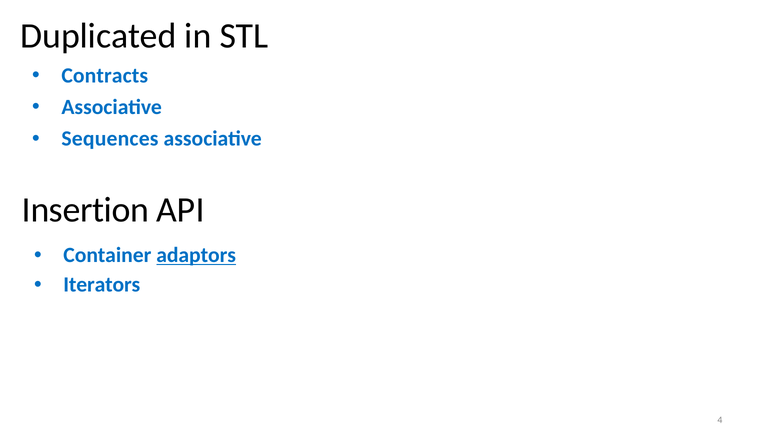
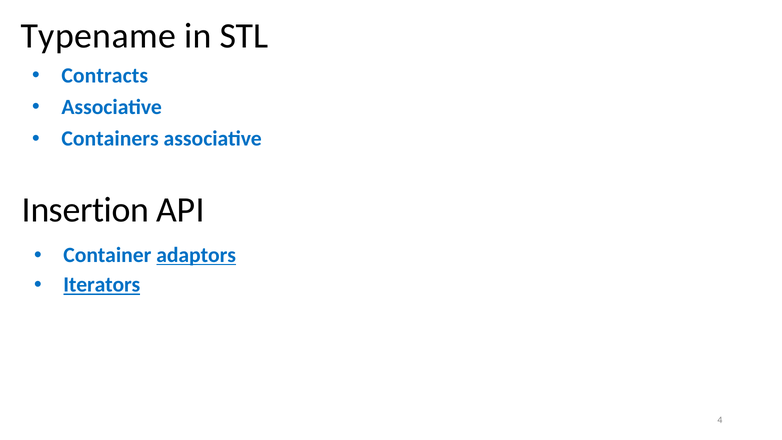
Duplicated: Duplicated -> Typename (98, 36)
Sequences: Sequences -> Containers (110, 139)
Iterators underline: none -> present (102, 285)
